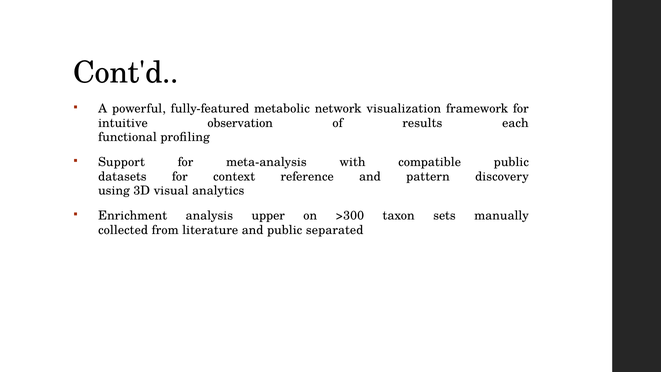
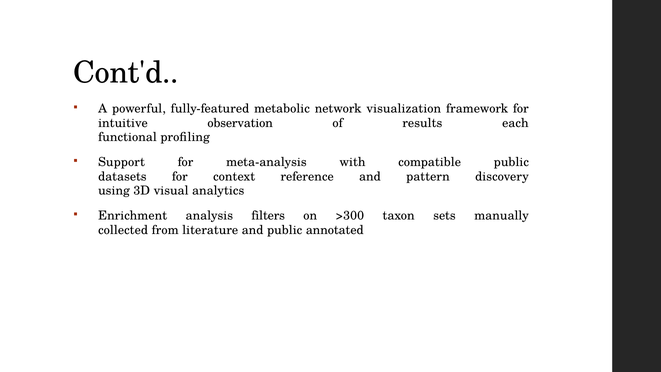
upper: upper -> filters (268, 216)
separated: separated -> annotated (335, 230)
